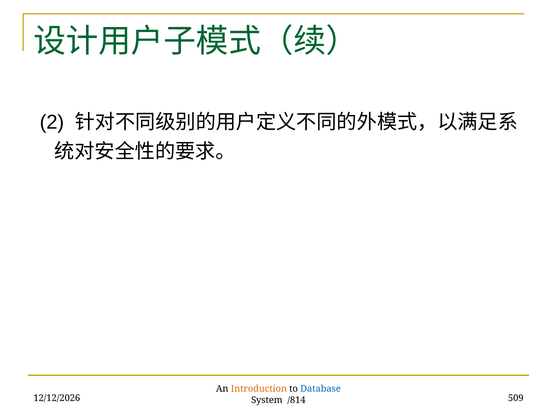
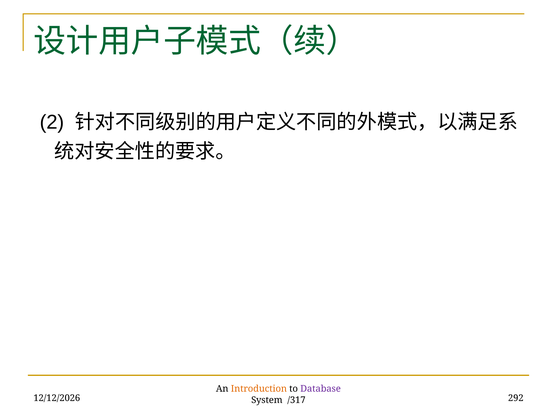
Database colour: blue -> purple (321, 390)
509: 509 -> 292 (516, 399)
/814: /814 -> /317 (296, 401)
